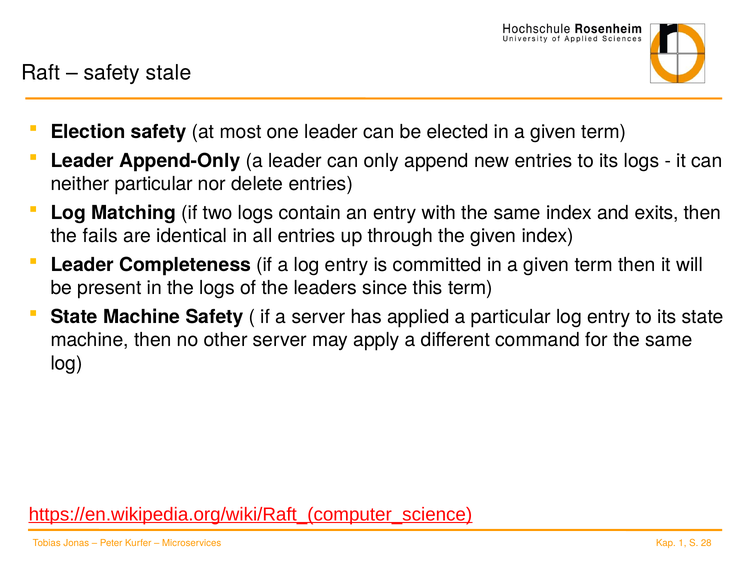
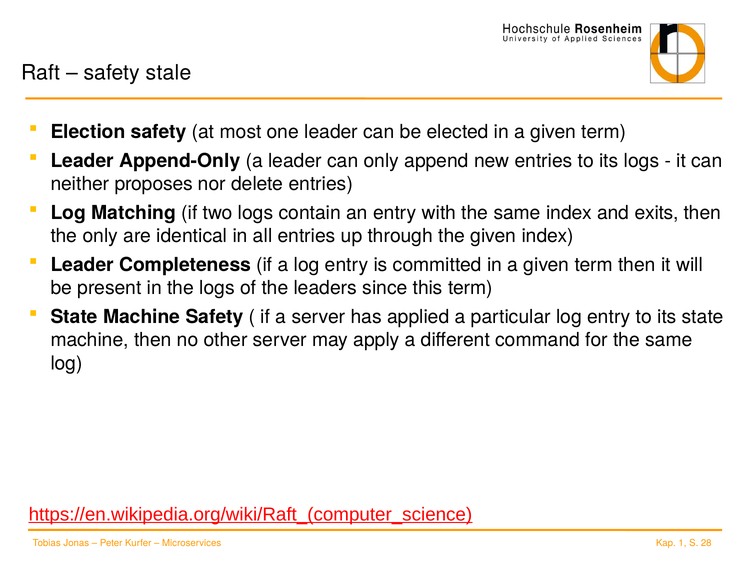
neither particular: particular -> proposes (154, 184)
the fails: fails -> only (100, 236)
